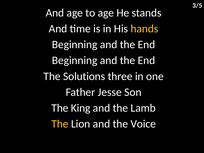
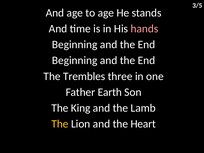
hands colour: yellow -> pink (144, 29)
Solutions: Solutions -> Trembles (84, 76)
Jesse: Jesse -> Earth (110, 92)
Voice: Voice -> Heart (143, 124)
